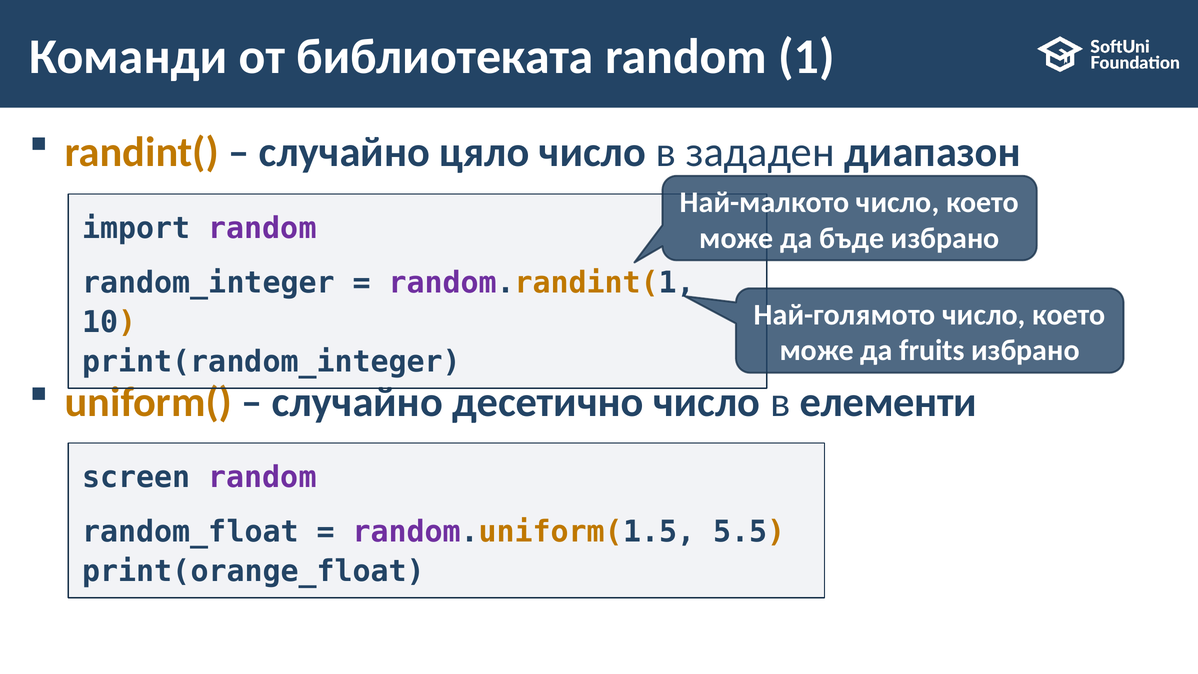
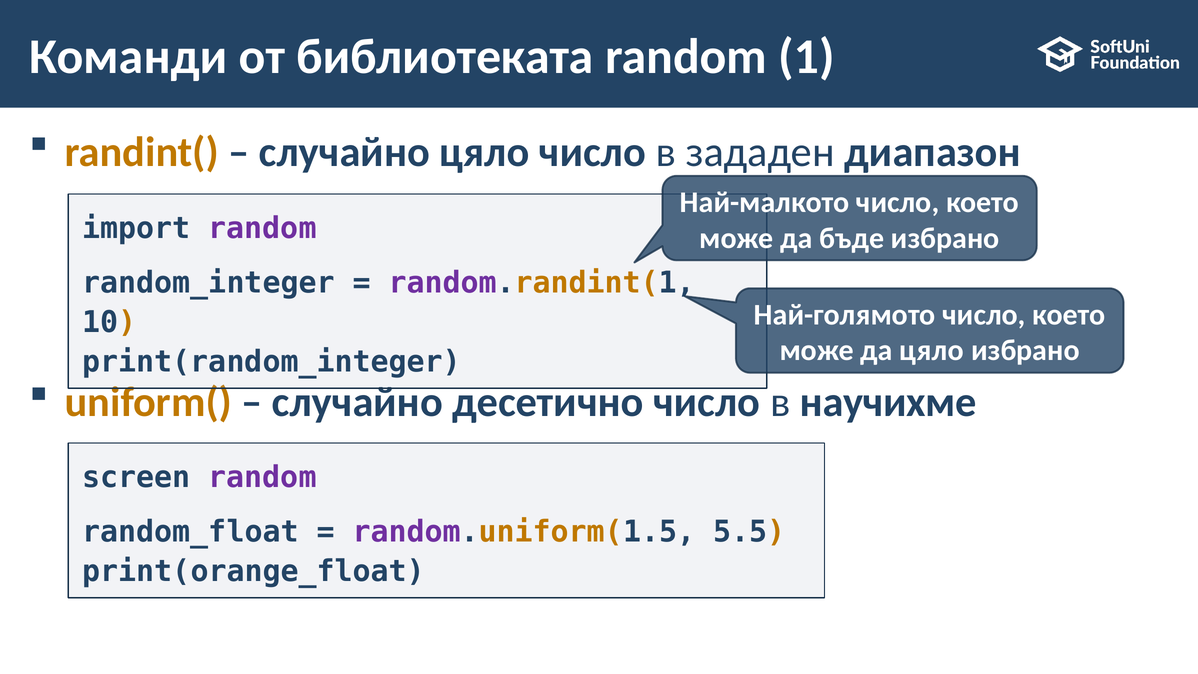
да fruits: fruits -> цяло (932, 351)
елементи: елементи -> научихме (888, 402)
